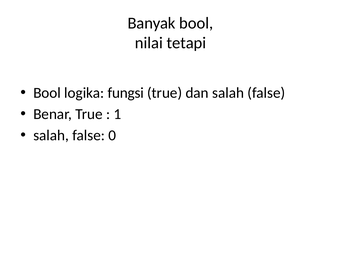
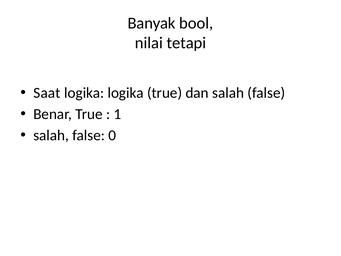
Bool: Bool -> Saat (47, 93)
logika fungsi: fungsi -> logika (126, 93)
